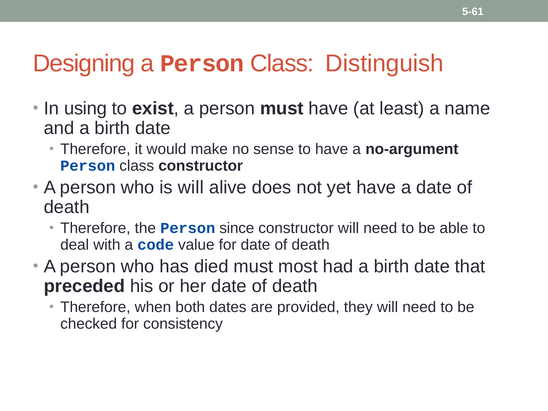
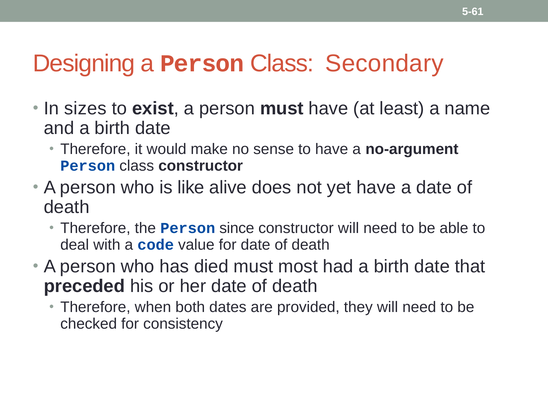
Distinguish: Distinguish -> Secondary (384, 63)
using: using -> sizes (85, 108)
is will: will -> like (191, 187)
